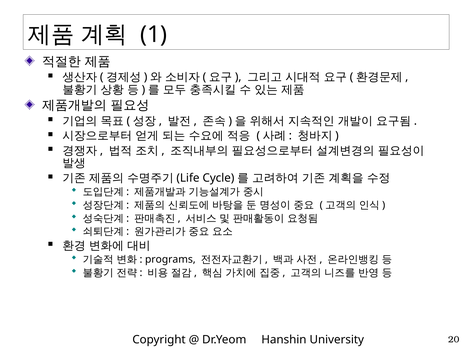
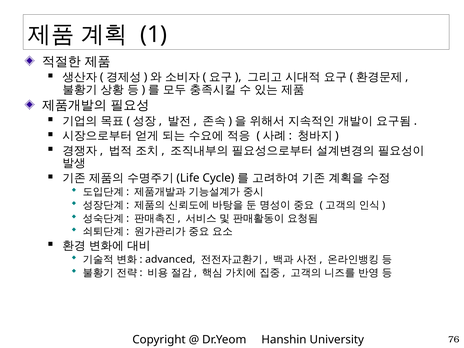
programs: programs -> advanced (170, 260)
20: 20 -> 76 (454, 340)
